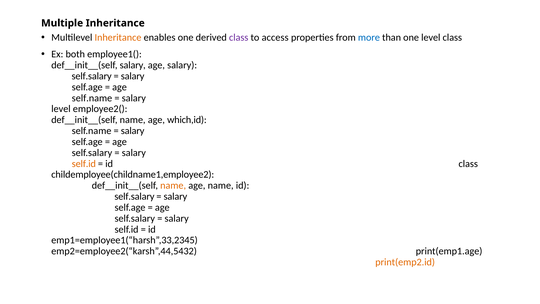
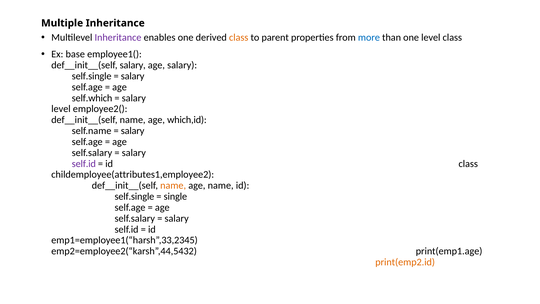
Inheritance colour: orange -> purple (118, 38)
class colour: purple -> orange (239, 38)
access: access -> parent (275, 38)
both: both -> base (75, 54)
self.salary: self.salary -> self.single (92, 76)
self.name: self.name -> self.which (92, 98)
self.id colour: orange -> purple (84, 164)
childemployee(childname1,employee2: childemployee(childname1,employee2 -> childemployee(attributes1,employee2 (133, 174)
self.salary: self.salary -> self.single (134, 196)
salary: salary -> single (175, 196)
